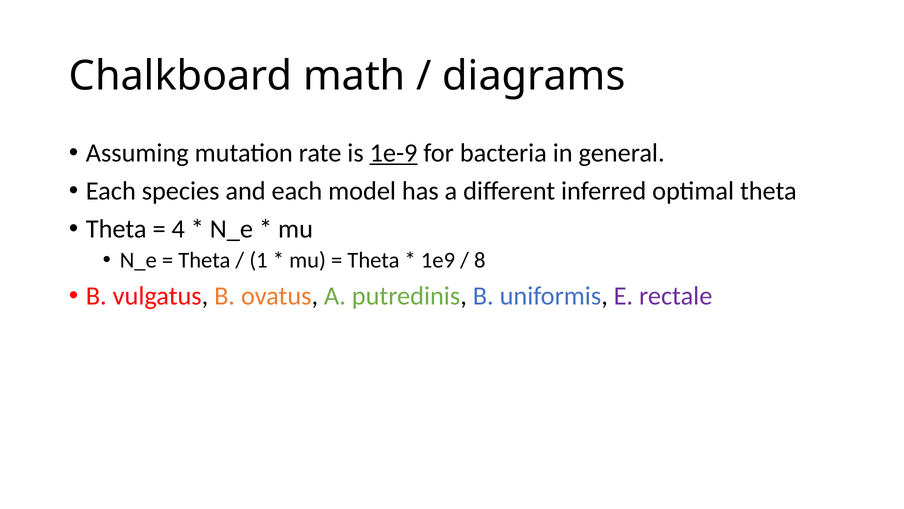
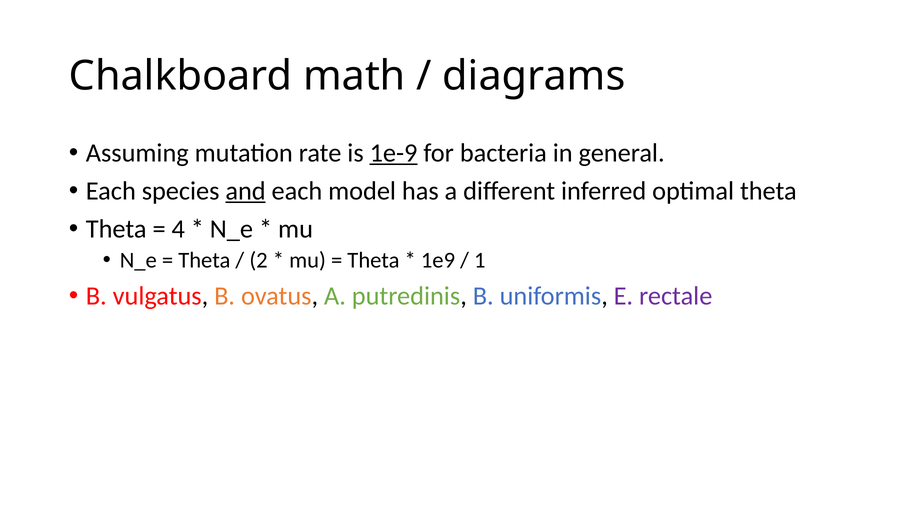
and underline: none -> present (246, 191)
1: 1 -> 2 (259, 260)
8: 8 -> 1 (480, 260)
